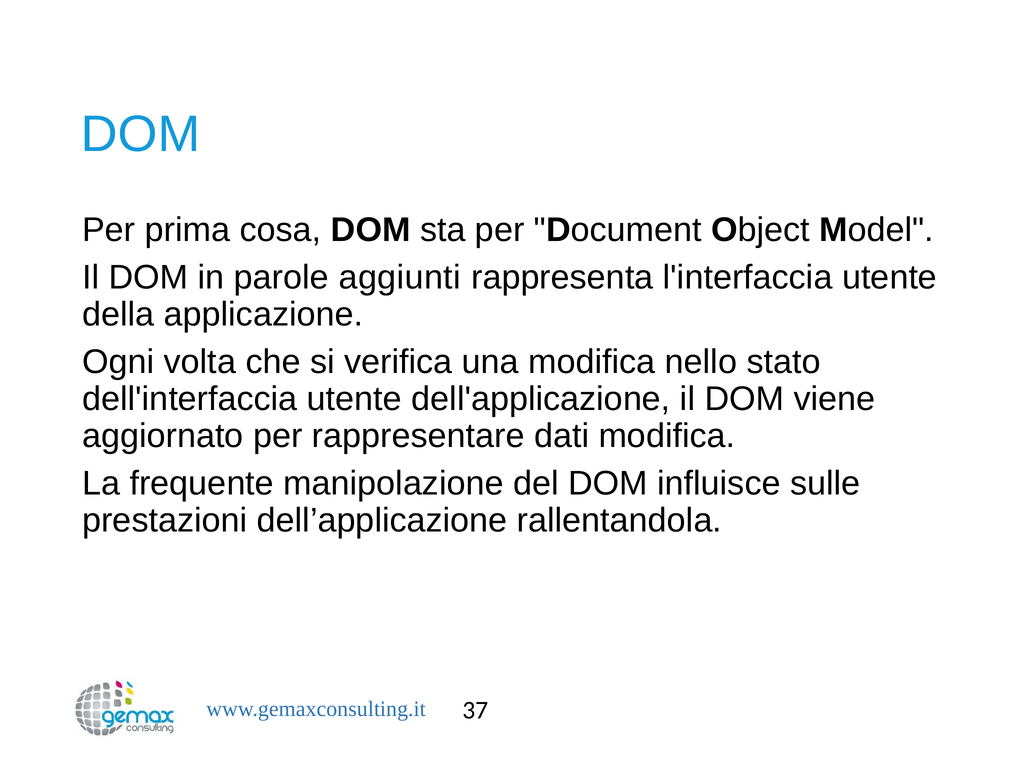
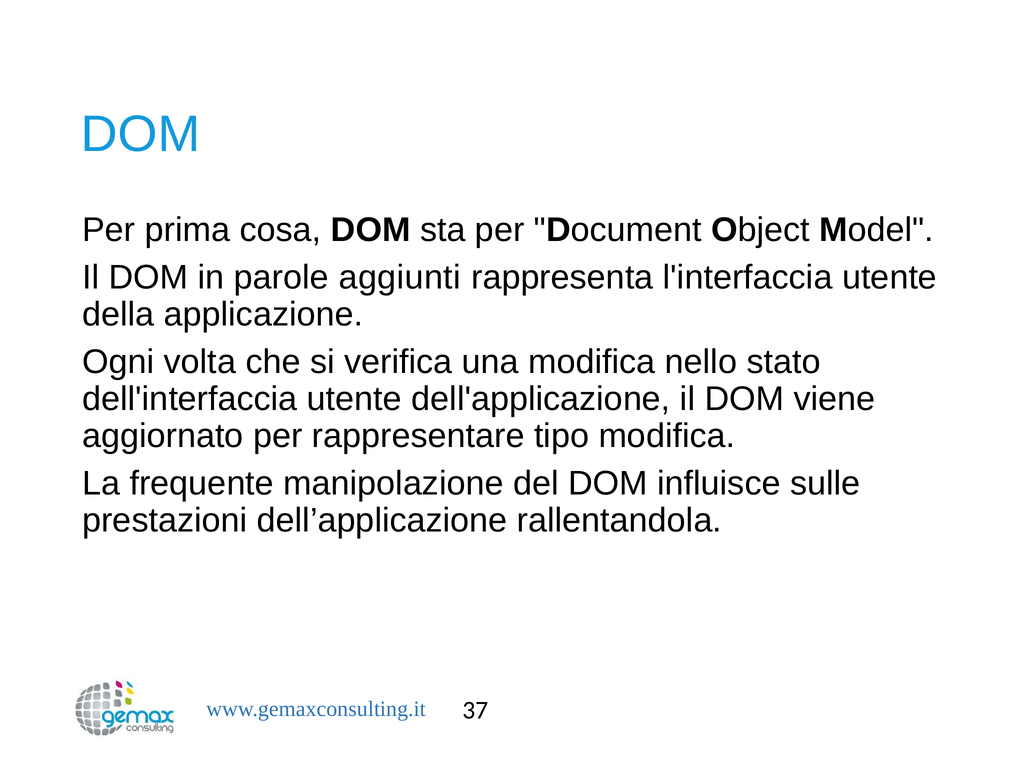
dati: dati -> tipo (562, 436)
